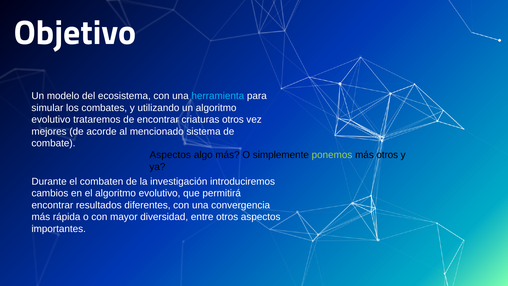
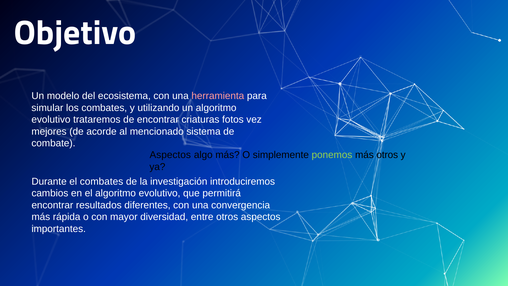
herramienta colour: light blue -> pink (218, 96)
criaturas otros: otros -> fotos (233, 120)
el combaten: combaten -> combates (102, 181)
